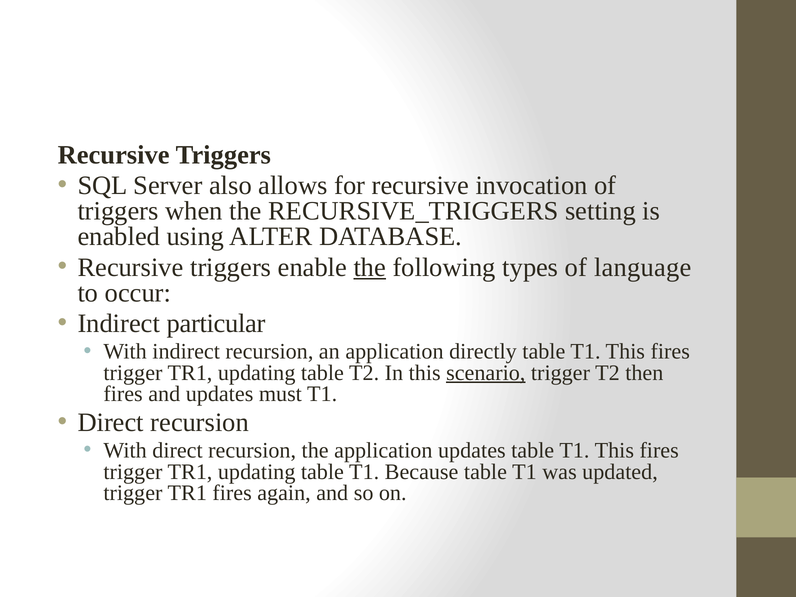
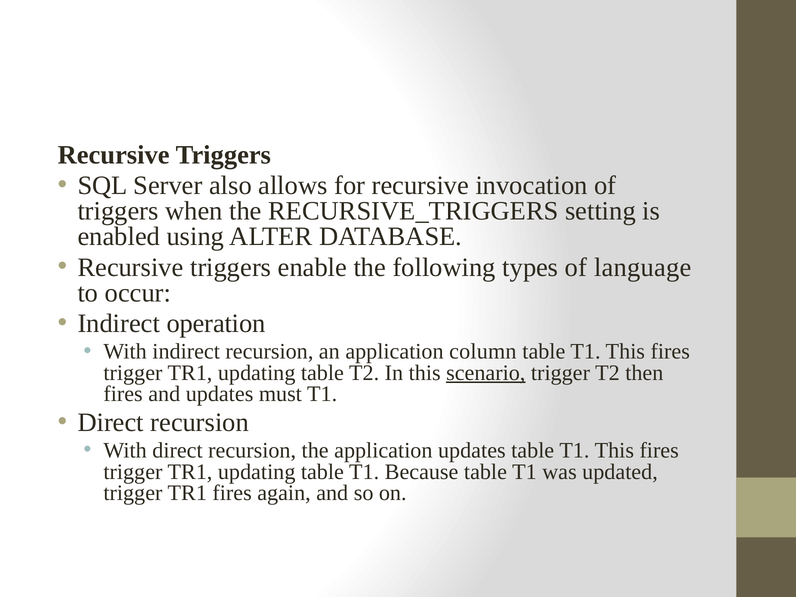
the underline: present -> none (370, 267)
particular: particular -> operation (216, 324)
directly: directly -> column (483, 352)
